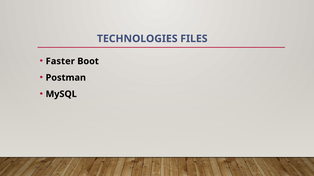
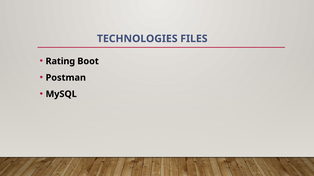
Faster: Faster -> Rating (60, 61)
